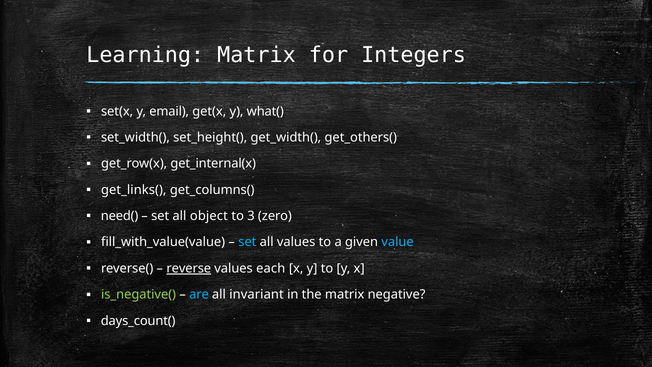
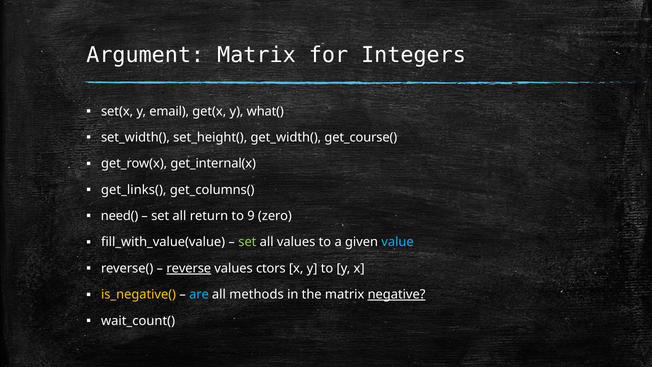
Learning: Learning -> Argument (145, 55)
get_others(: get_others( -> get_course( (361, 137)
object: object -> return (209, 216)
3: 3 -> 9 (251, 216)
set colour: light blue -> light green (247, 242)
each: each -> ctors (271, 268)
is_negative( colour: light green -> yellow (138, 294)
invariant: invariant -> methods (256, 294)
negative underline: none -> present (397, 294)
days_count(: days_count( -> wait_count( (138, 321)
